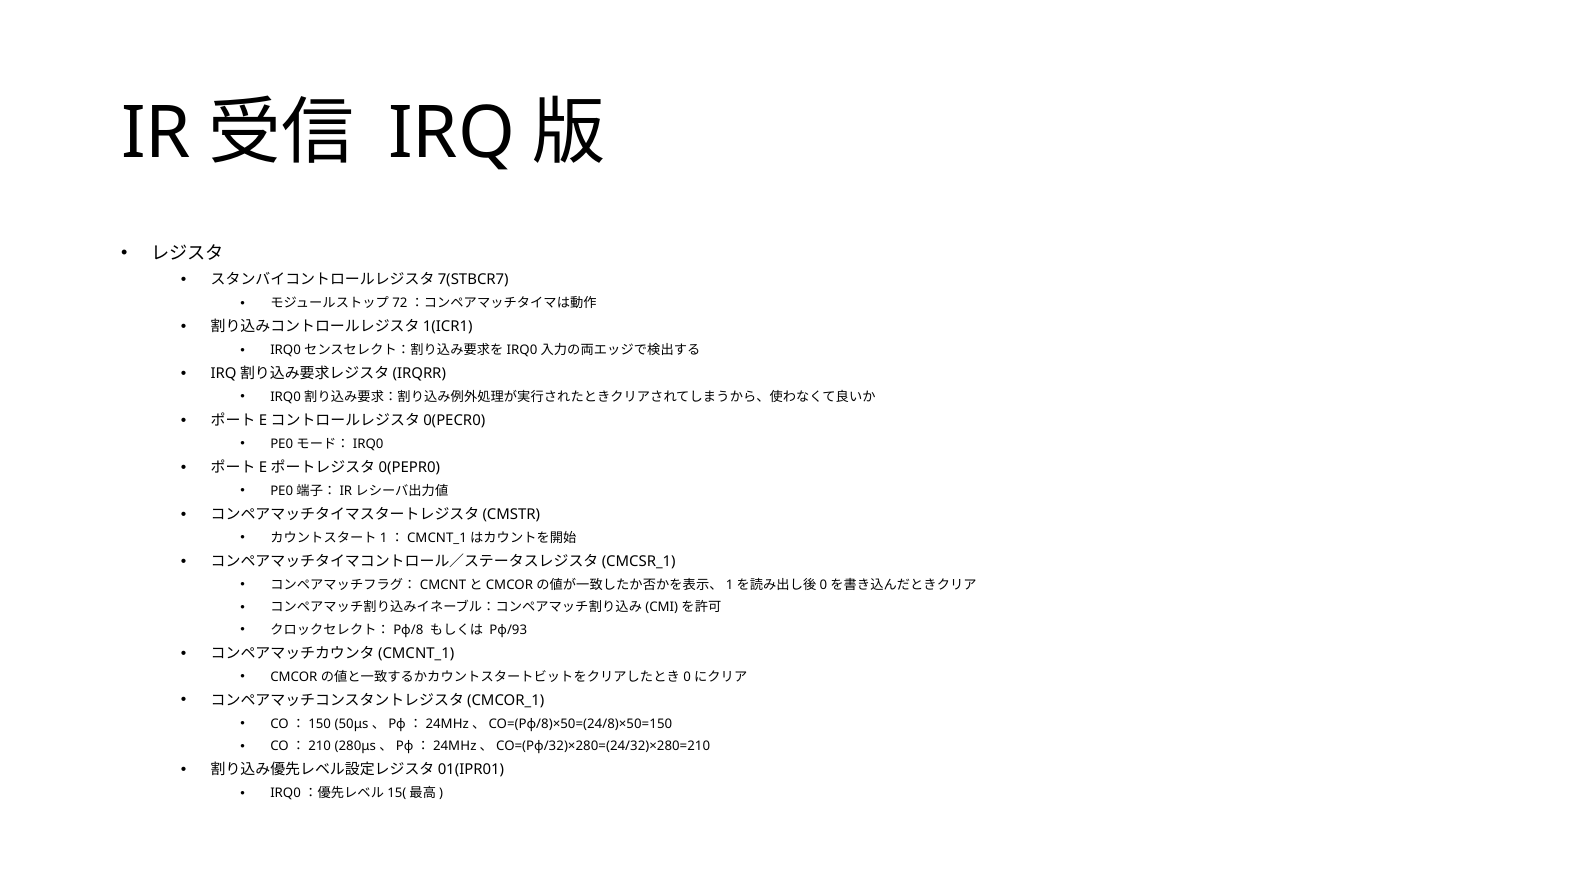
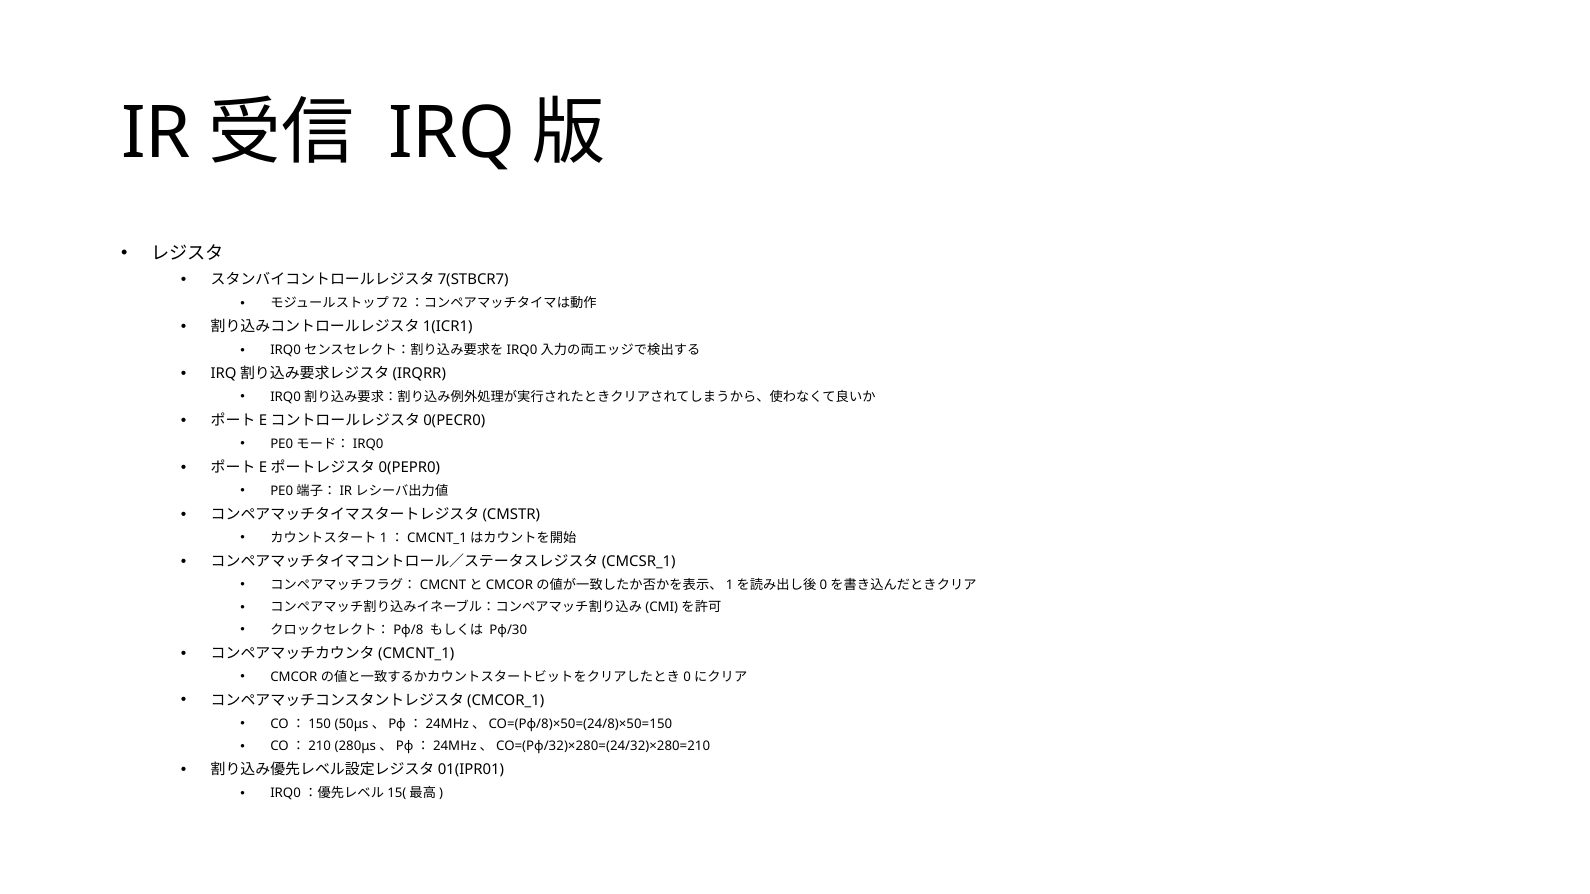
Pφ/93: Pφ/93 -> Pφ/30 (508, 630)
